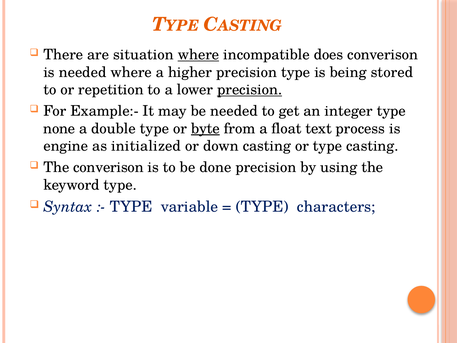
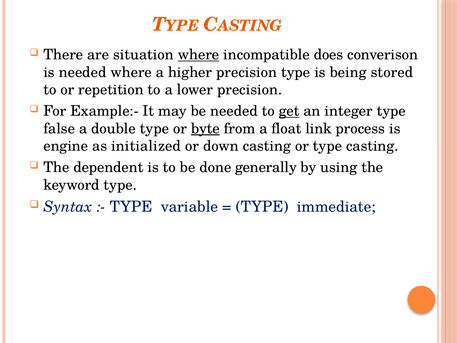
precision underline: present -> none (250, 90)
get underline: none -> present (289, 111)
none: none -> false (59, 129)
text: text -> link (319, 129)
The converison: converison -> dependent (108, 167)
done precision: precision -> generally (266, 167)
characters: characters -> immediate (336, 207)
